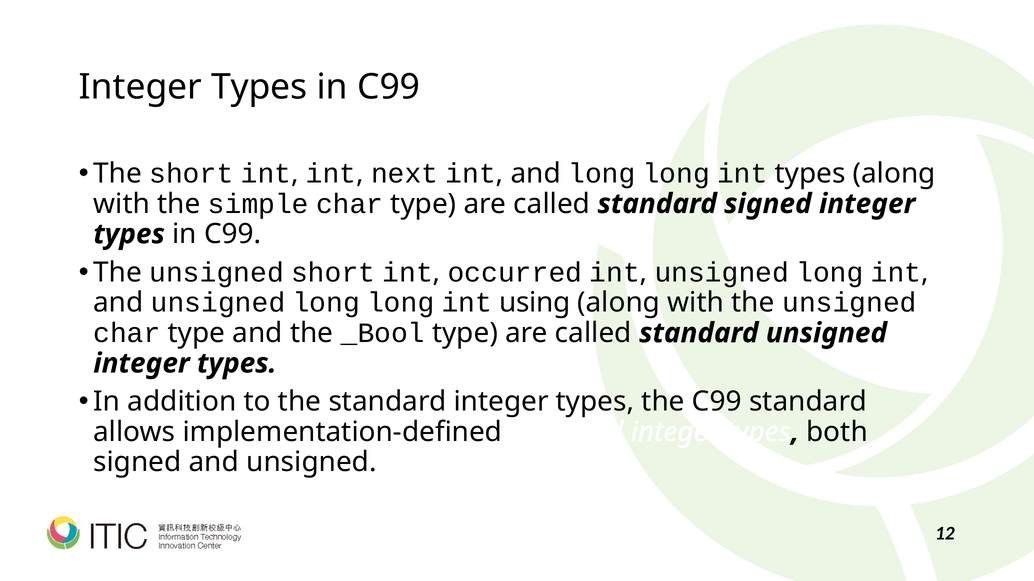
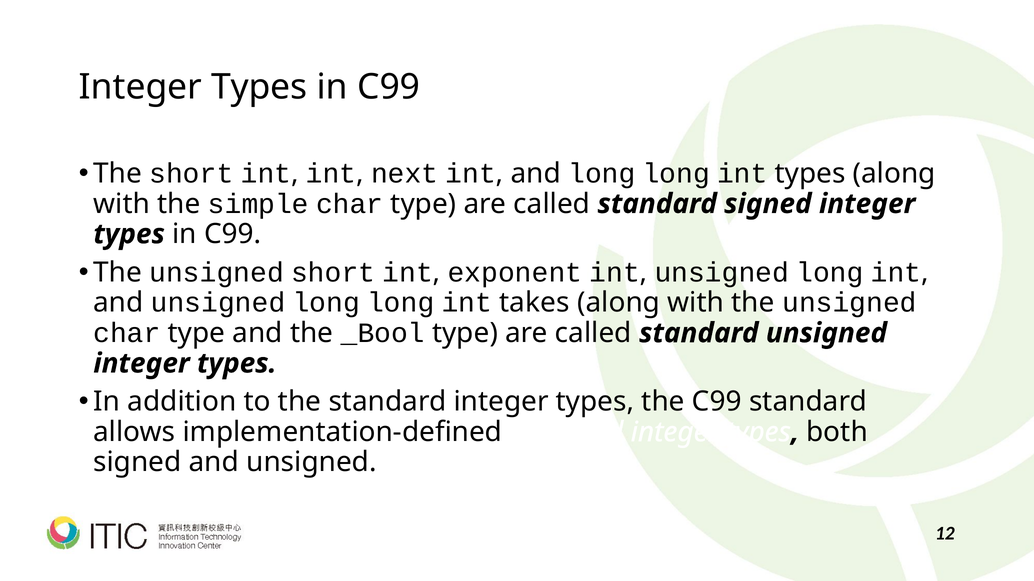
occurred: occurred -> exponent (515, 273)
using: using -> takes (535, 303)
